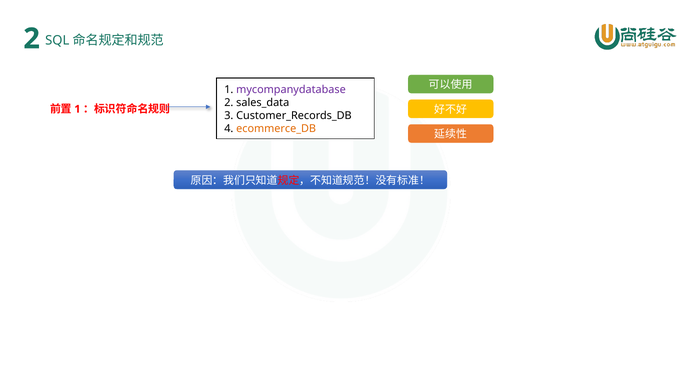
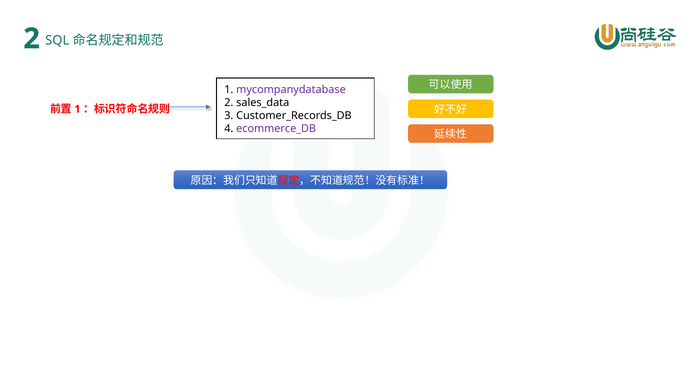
ecommerce_DB colour: orange -> purple (276, 129)
